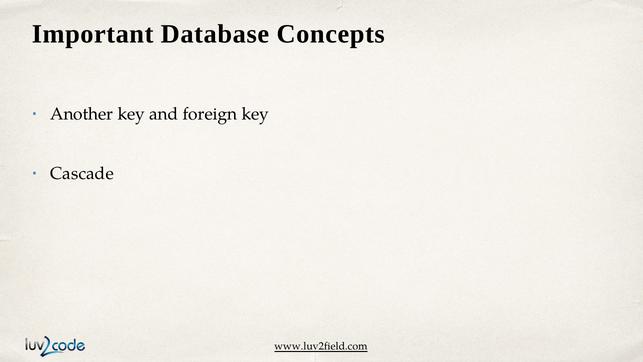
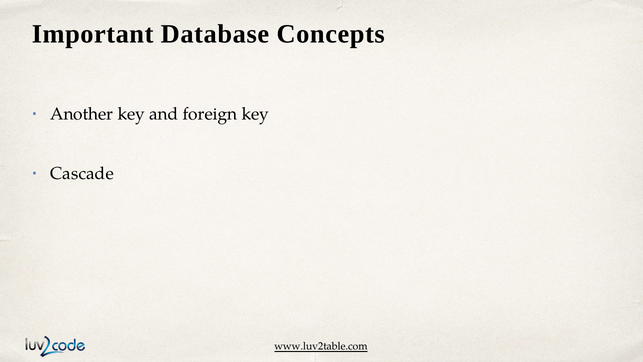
www.luv2field.com: www.luv2field.com -> www.luv2table.com (321, 346)
